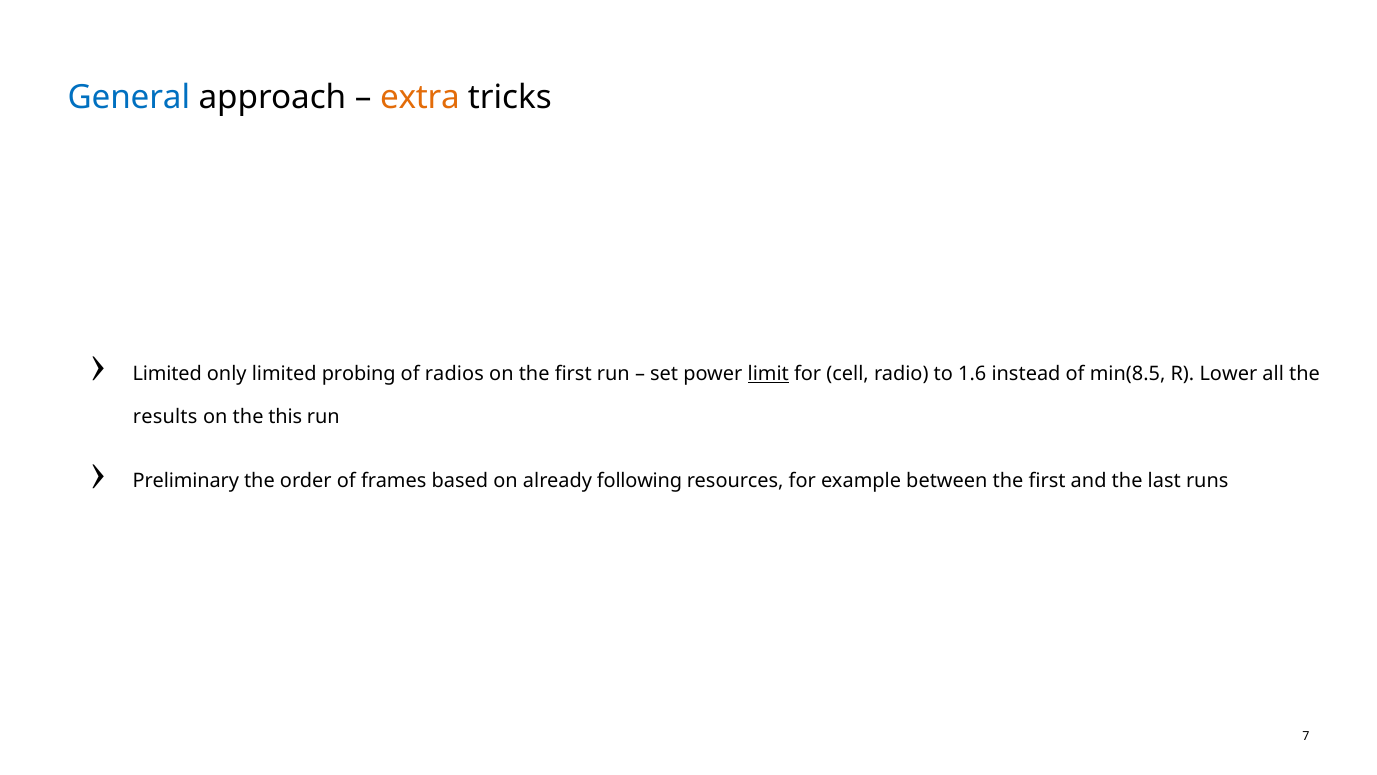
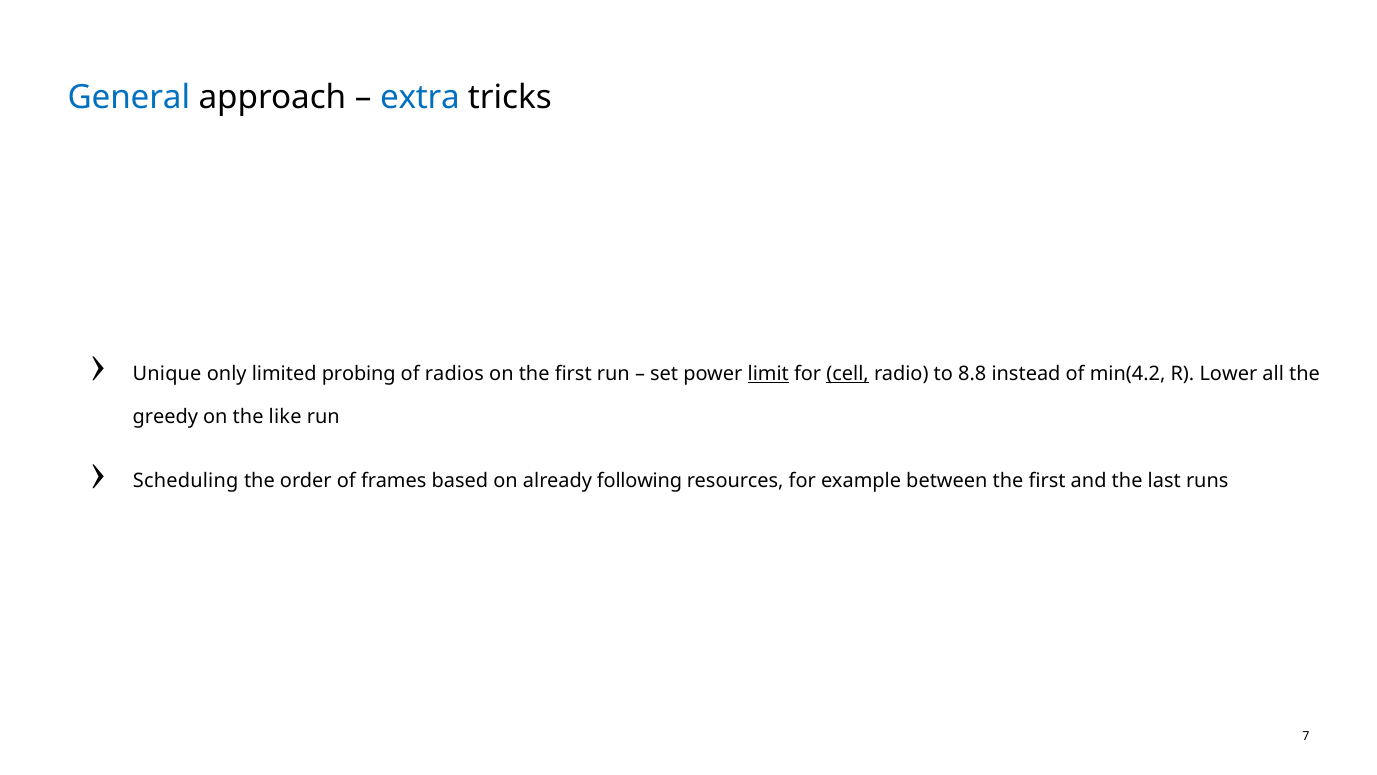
extra colour: orange -> blue (420, 97)
Limited: Limited -> Unique (167, 373)
cell underline: none -> present (848, 373)
1.6: 1.6 -> 8.8 (972, 373)
min(8.5: min(8.5 -> min(4.2 (1128, 373)
results: results -> greedy (165, 417)
this: this -> like (285, 417)
Preliminary: Preliminary -> Scheduling (186, 481)
